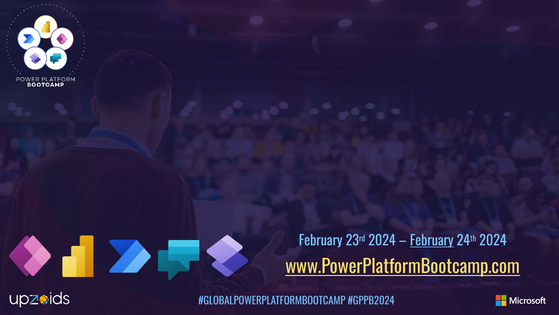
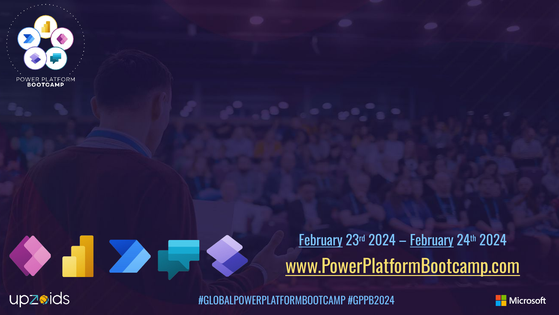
February underline: none -> present (321, 241)
